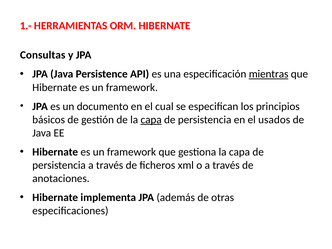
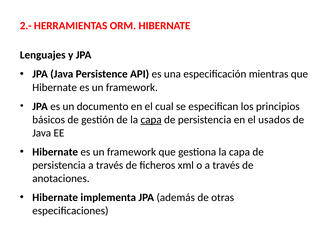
1.-: 1.- -> 2.- (26, 26)
Consultas: Consultas -> Lenguajes (43, 55)
mientras underline: present -> none (269, 74)
